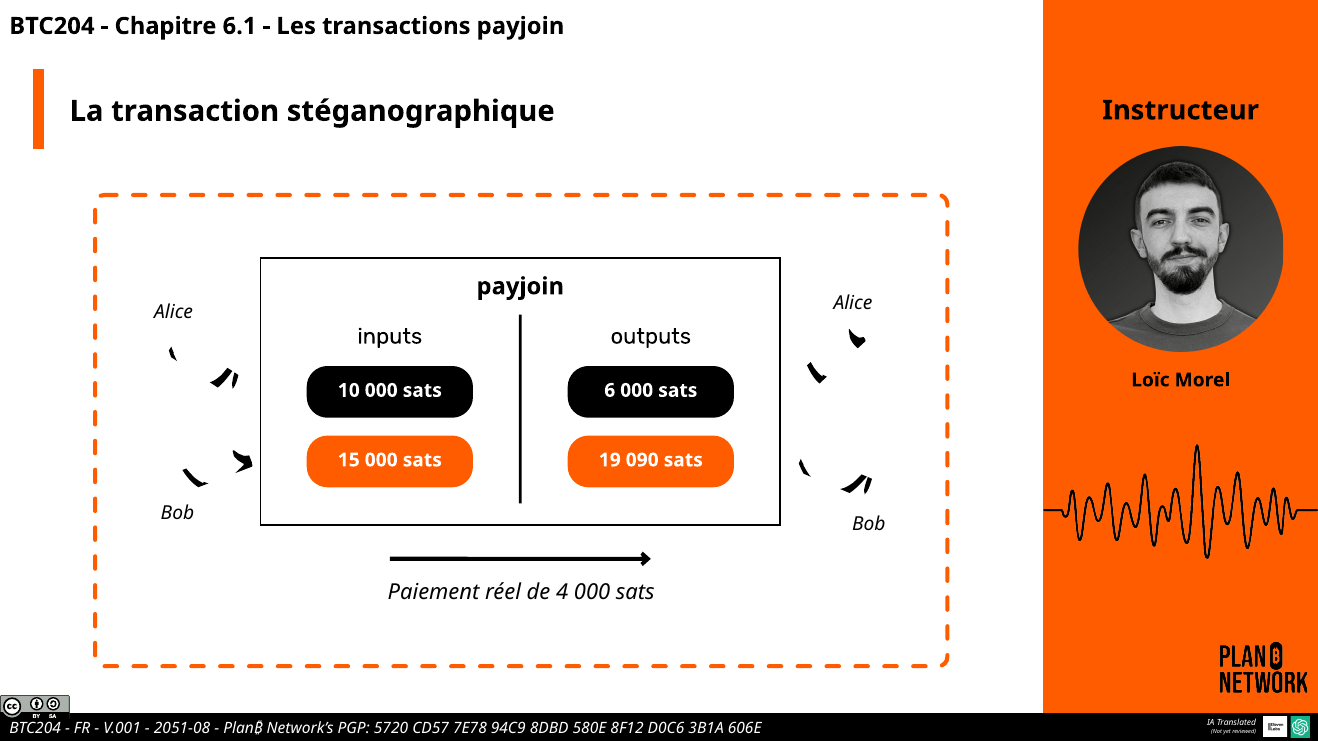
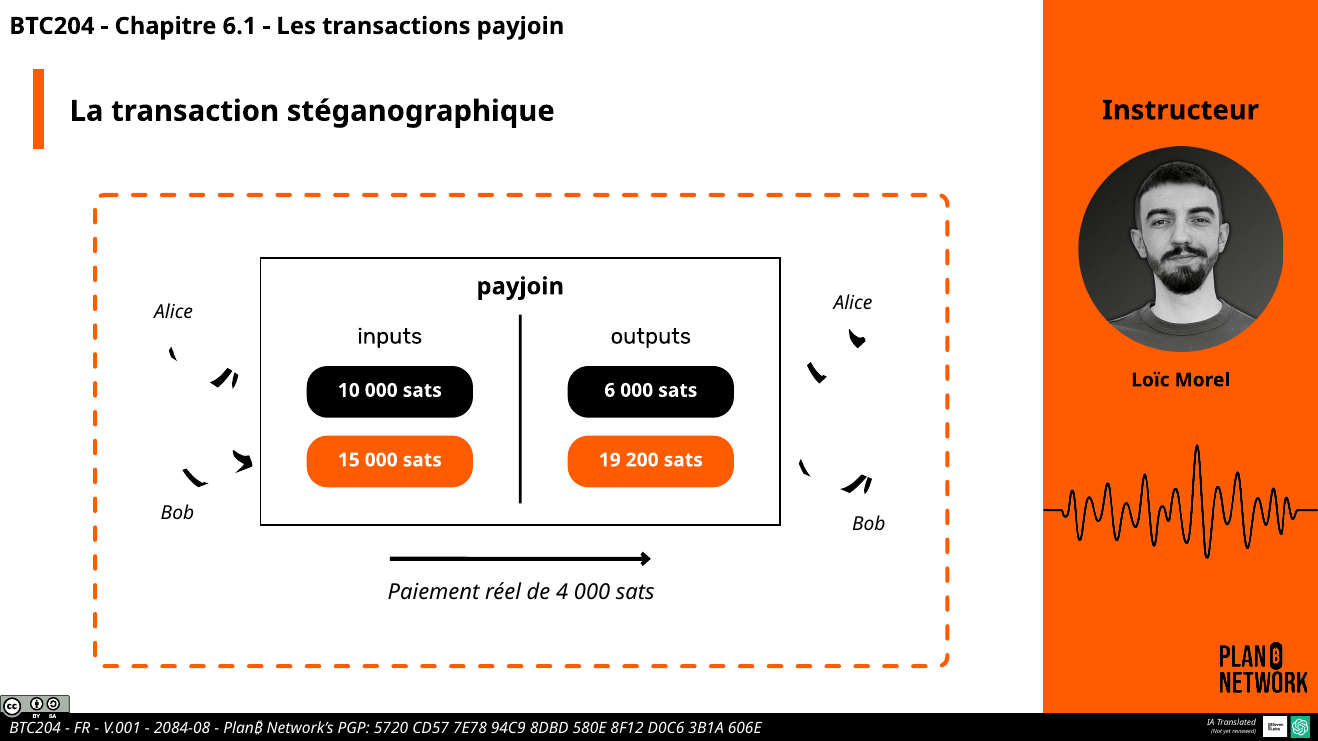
090: 090 -> 200 (642, 460)
2051-08: 2051-08 -> 2084-08 (182, 729)
